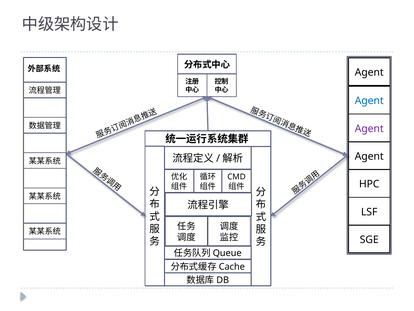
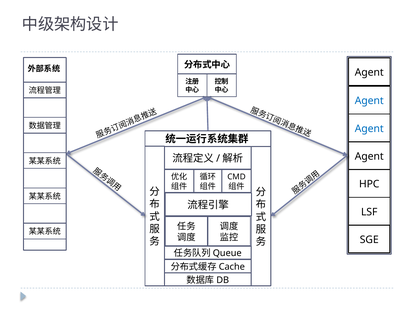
Agent colour: purple -> blue (369, 128)
